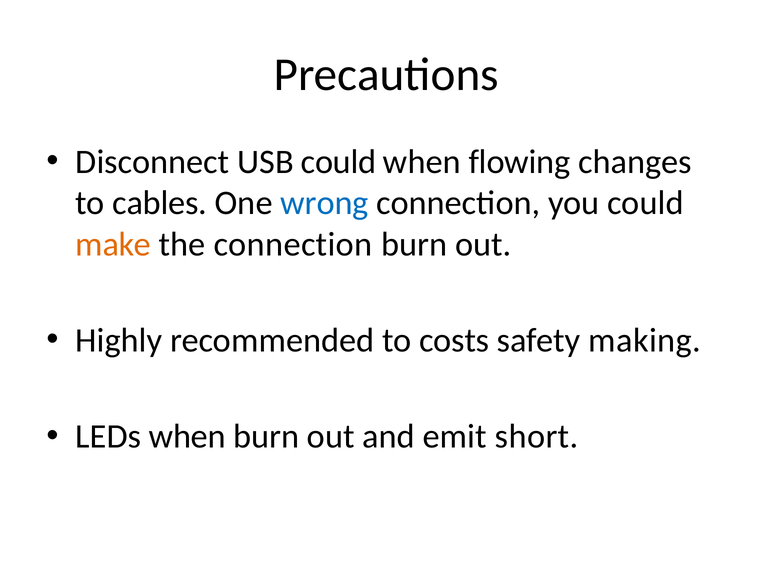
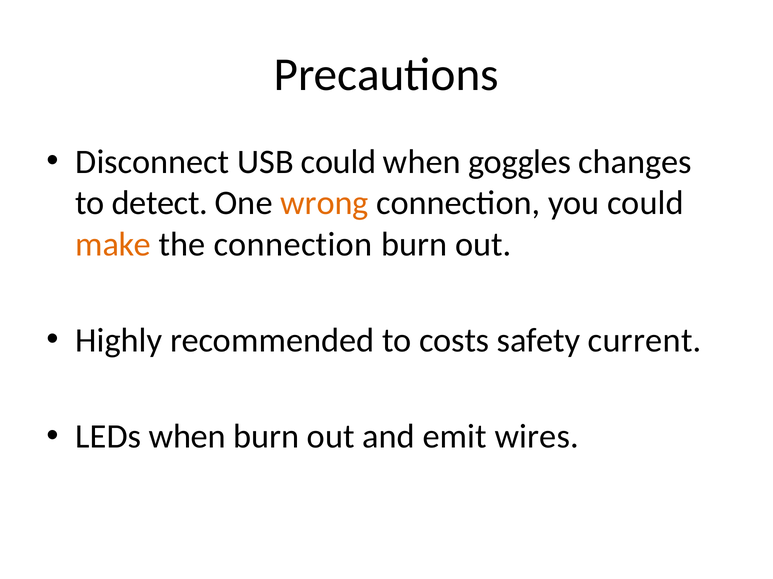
flowing: flowing -> goggles (520, 162)
cables: cables -> detect (160, 203)
wrong colour: blue -> orange (324, 203)
making: making -> current (645, 341)
short: short -> wires (537, 437)
